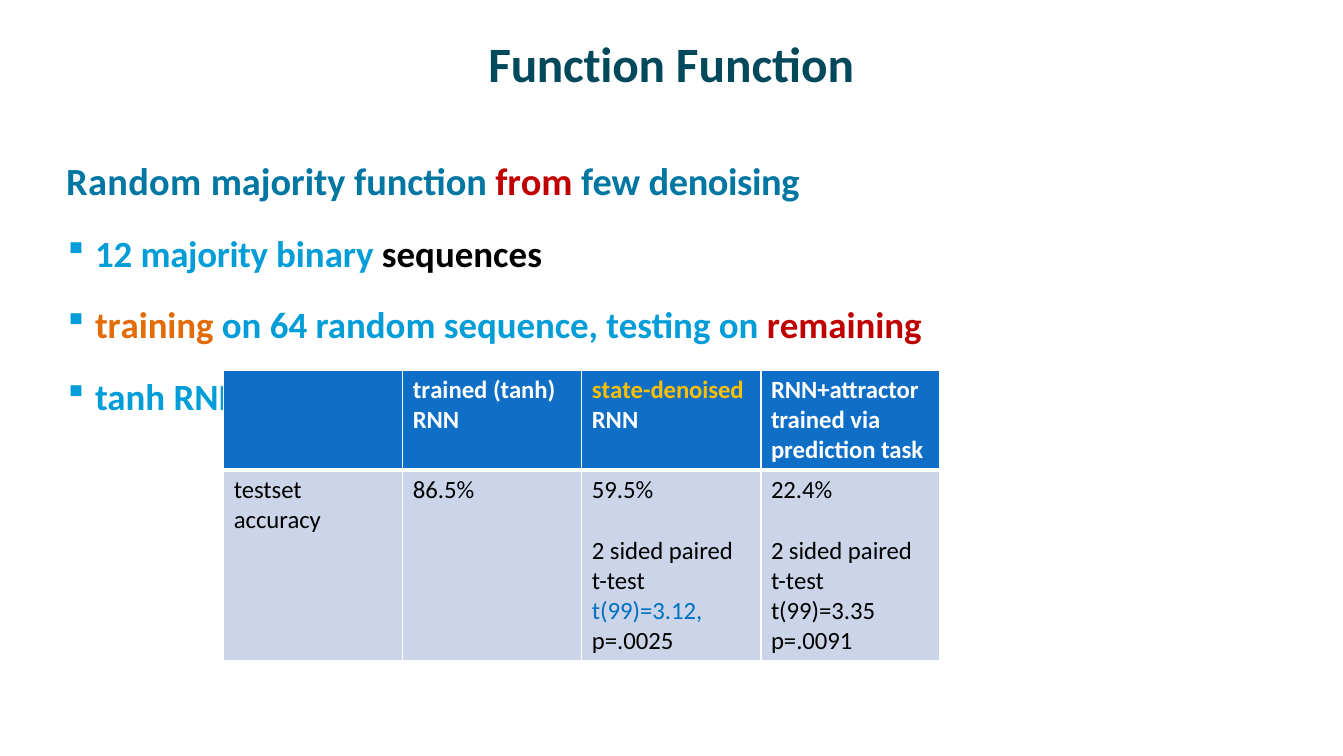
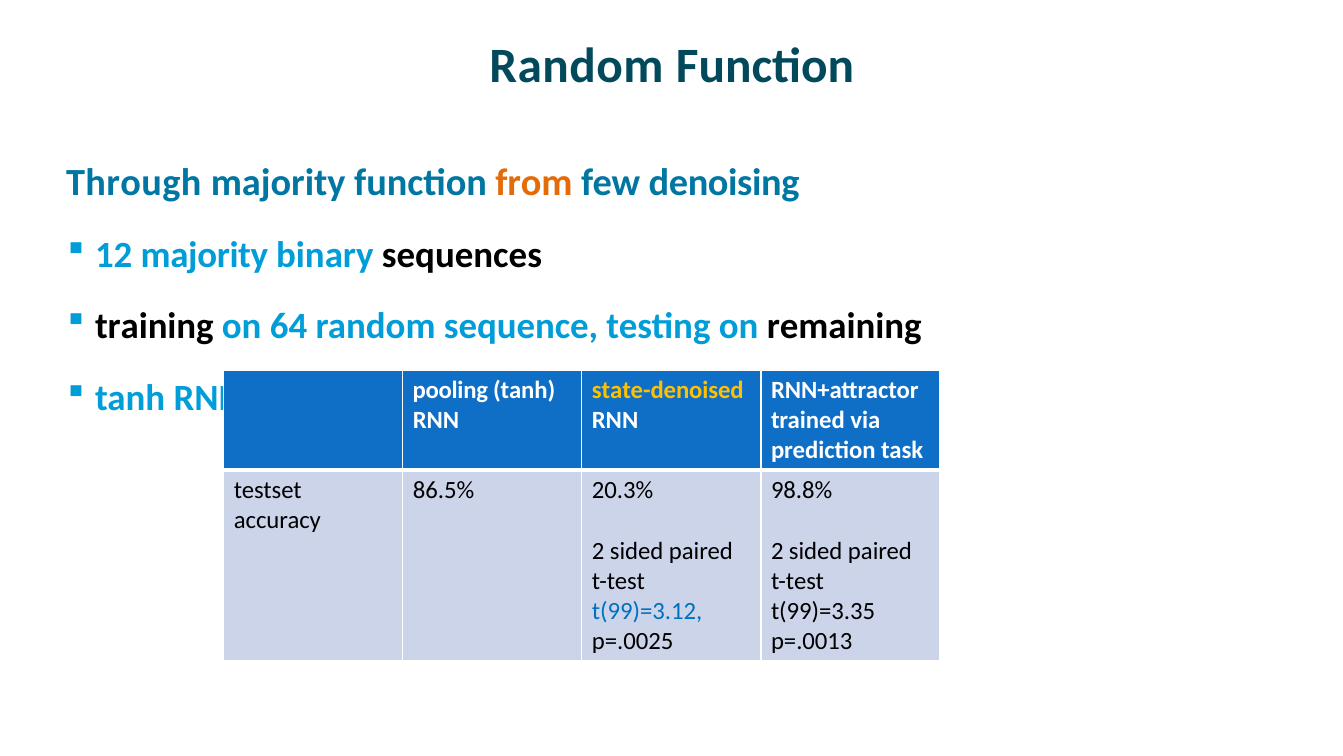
Function: Function -> Random (576, 66)
Random: Random -> Through (134, 182)
from colour: red -> orange (534, 182)
training colour: orange -> black (154, 326)
remaining colour: red -> black (844, 326)
trained: trained -> pooling (450, 390)
59.5%: 59.5% -> 20.3% (623, 490)
22.4%: 22.4% -> 98.8% (802, 490)
p=.0091: p=.0091 -> p=.0013 (812, 641)
